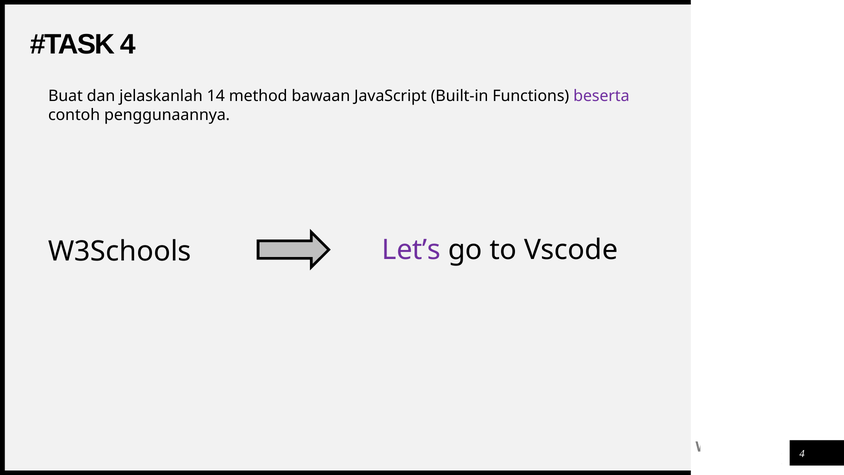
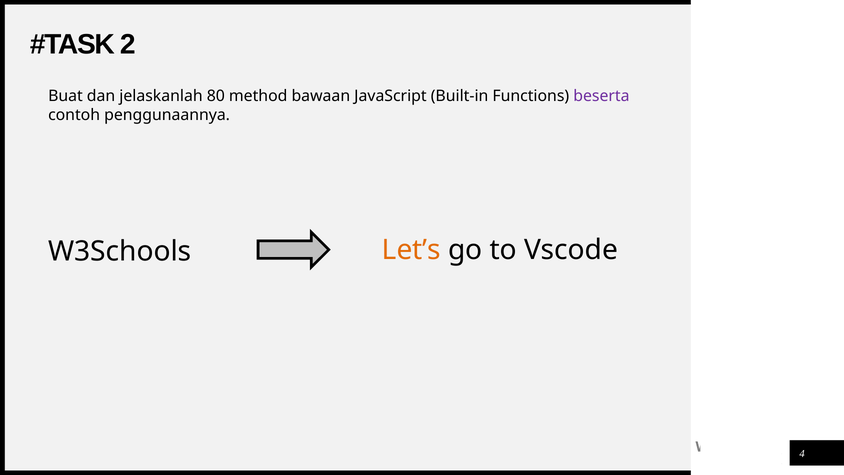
4: 4 -> 2 (128, 45)
14: 14 -> 80 (216, 96)
Let’s colour: purple -> orange (411, 250)
